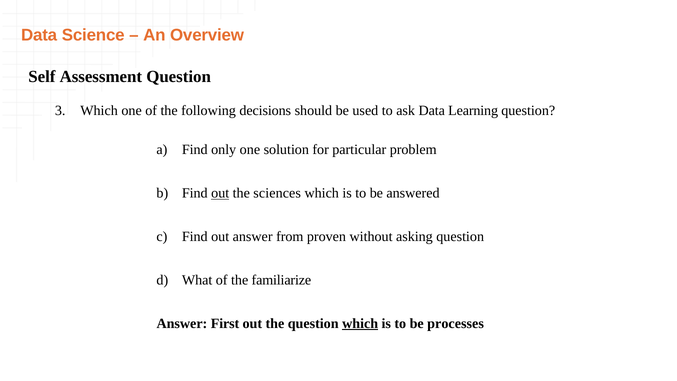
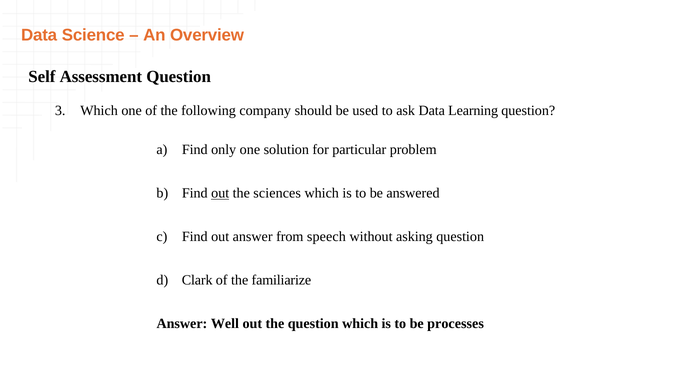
decisions: decisions -> company (265, 111)
proven: proven -> speech (326, 236)
What: What -> Clark (197, 280)
First: First -> Well (225, 323)
which underline: present -> none (360, 323)
